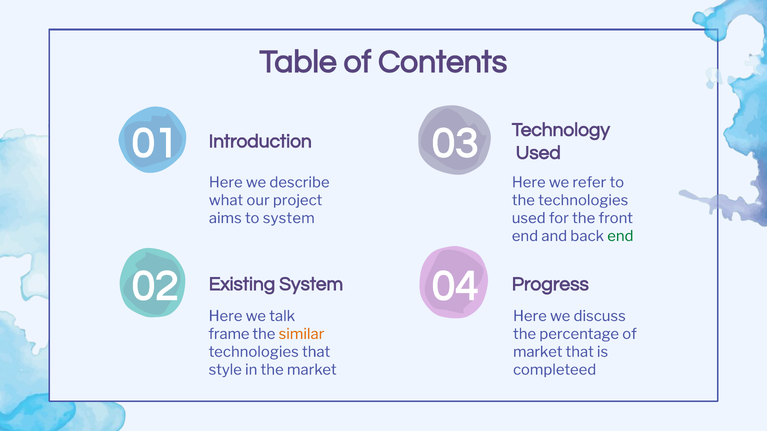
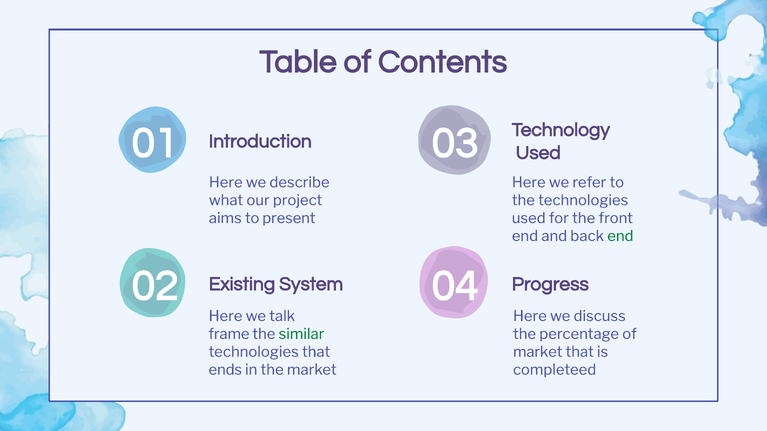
to system: system -> present (289, 218)
similar colour: orange -> green (302, 334)
style: style -> ends (225, 370)
